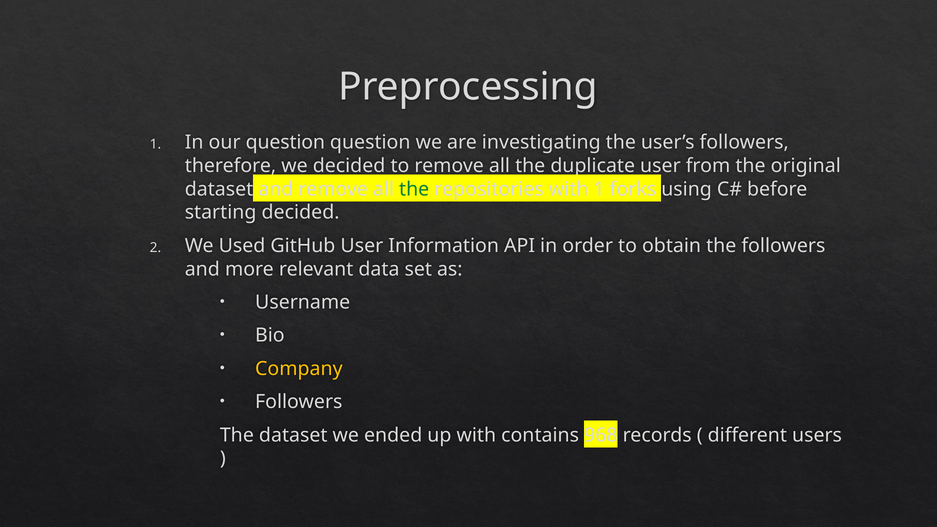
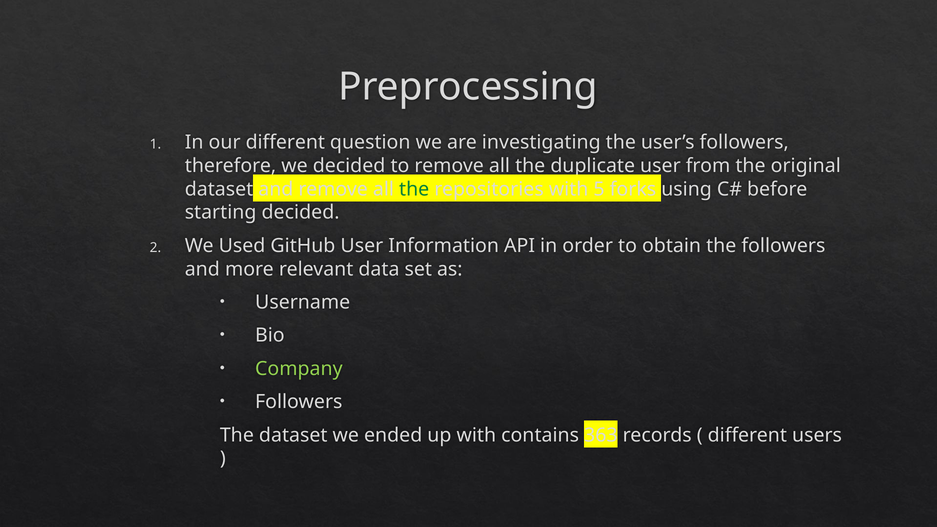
our question: question -> different (285, 142)
with 1: 1 -> 5 (599, 189)
Company colour: yellow -> light green (299, 369)
968: 968 -> 363 (601, 435)
